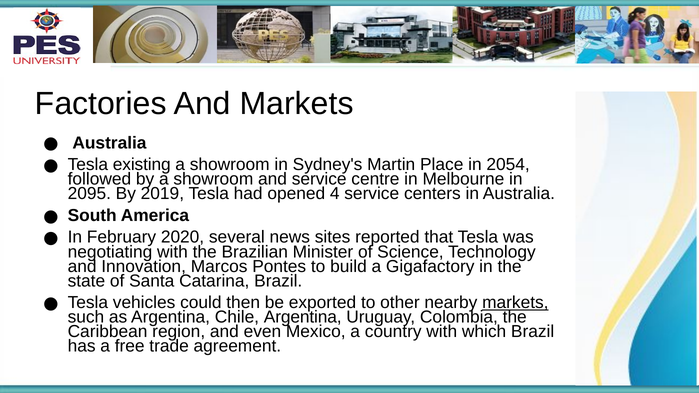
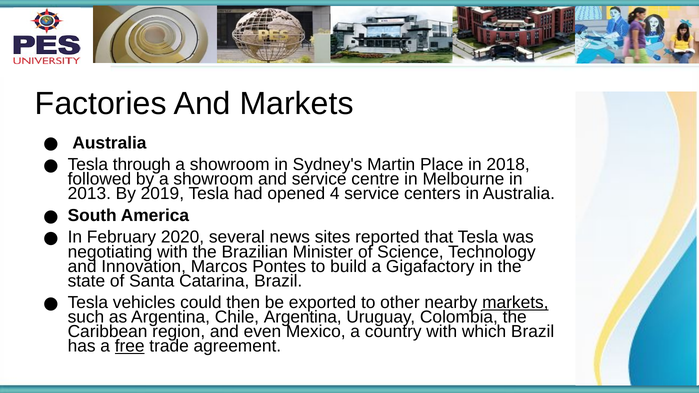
existing: existing -> through (142, 165)
2054: 2054 -> 2018 (508, 165)
2095: 2095 -> 2013 (89, 194)
free underline: none -> present (130, 346)
